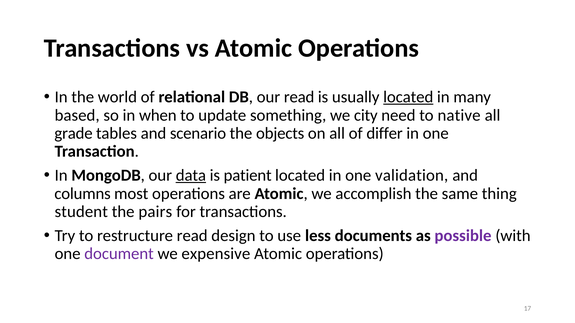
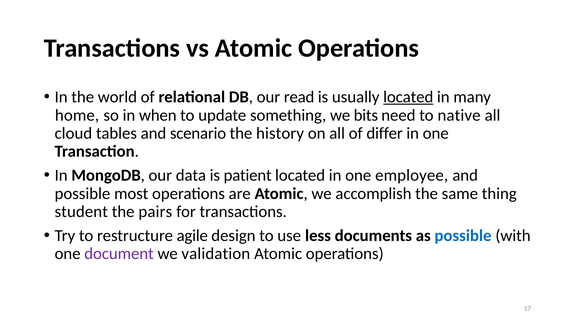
based: based -> home (77, 115)
city: city -> bits (366, 115)
grade: grade -> cloud (73, 133)
objects: objects -> history (280, 133)
data underline: present -> none (191, 176)
validation: validation -> employee (412, 176)
columns: columns -> possible (82, 194)
restructure read: read -> agile (192, 236)
possible colour: purple -> blue (463, 236)
expensive: expensive -> validation (216, 254)
